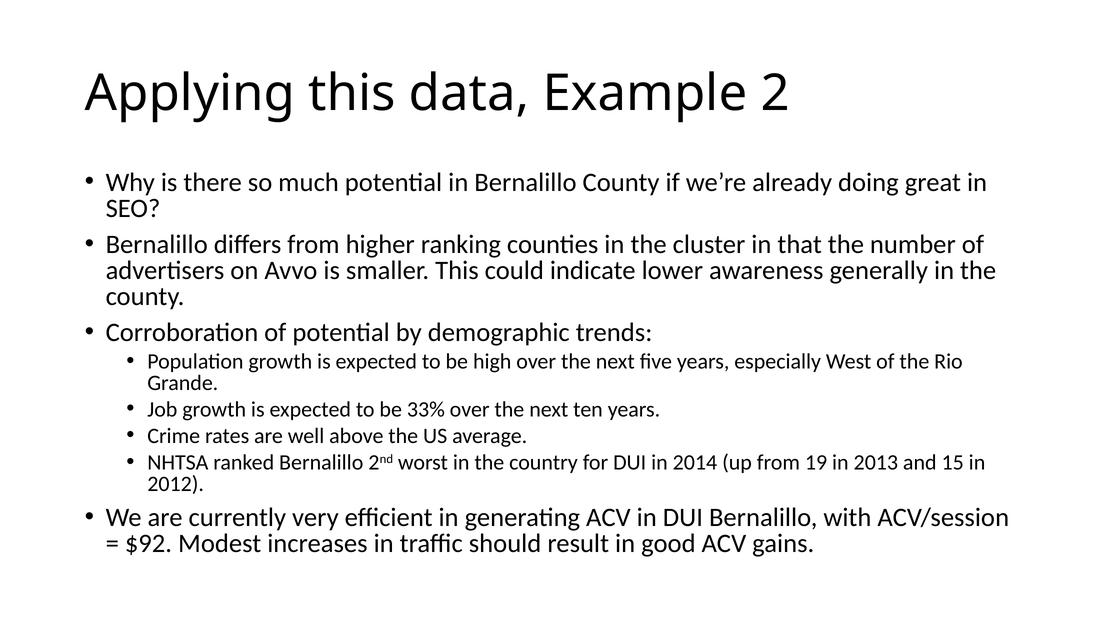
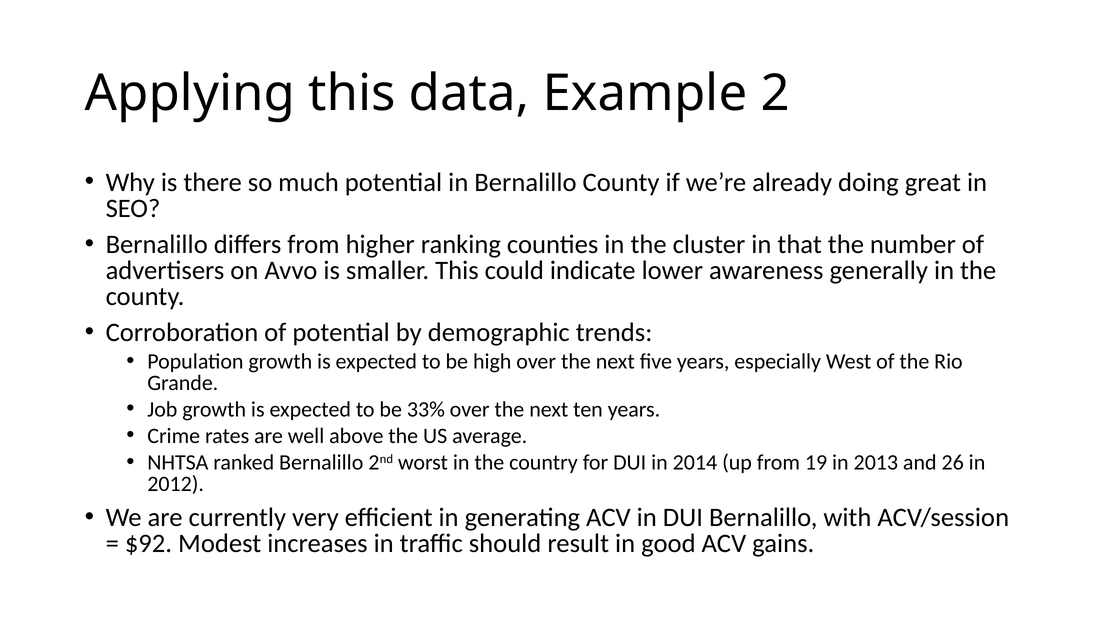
15: 15 -> 26 (953, 463)
